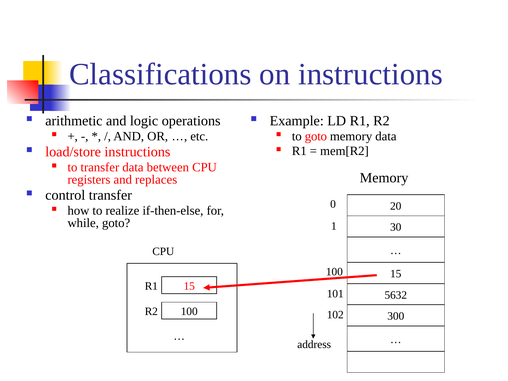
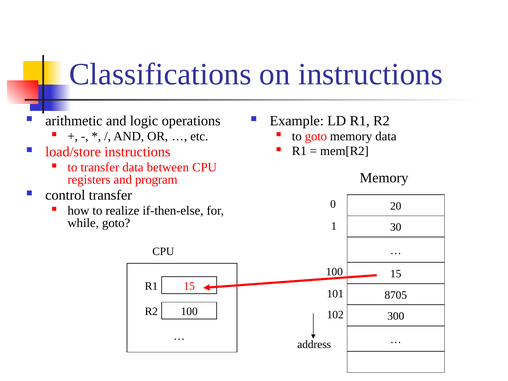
replaces: replaces -> program (156, 180)
5632: 5632 -> 8705 (396, 295)
